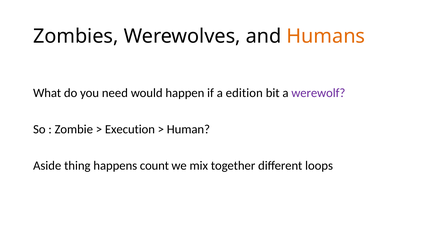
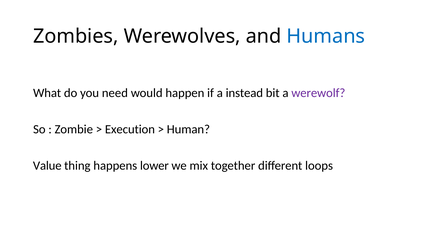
Humans colour: orange -> blue (326, 36)
edition: edition -> instead (244, 93)
Aside: Aside -> Value (47, 166)
count: count -> lower (154, 166)
